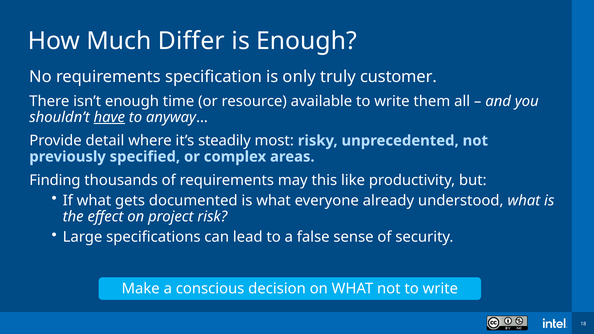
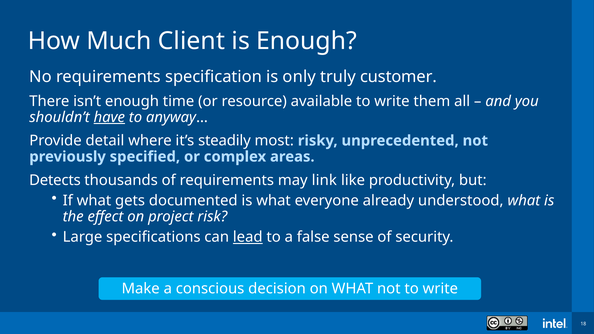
Differ: Differ -> Client (191, 41)
Finding: Finding -> Detects (55, 180)
this: this -> link (324, 180)
lead underline: none -> present (248, 237)
